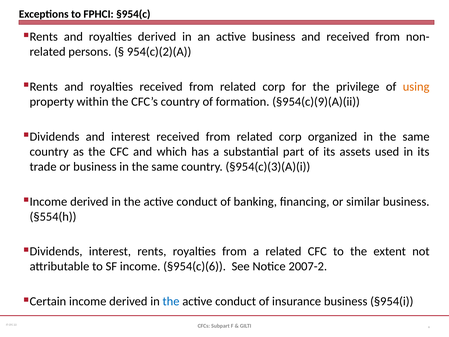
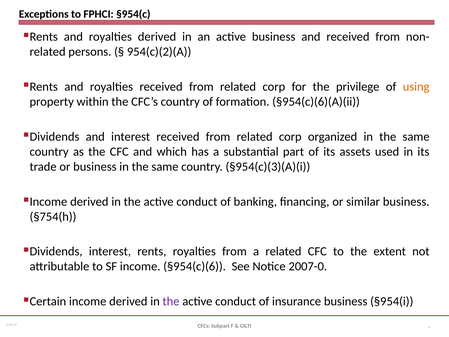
§954(c)(9)(A)(ii: §954(c)(9)(A)(ii -> §954(c)(6)(A)(ii (316, 102)
§554(h: §554(h -> §754(h (53, 216)
2007-2: 2007-2 -> 2007-0 (308, 266)
the colour: blue -> purple (171, 301)
